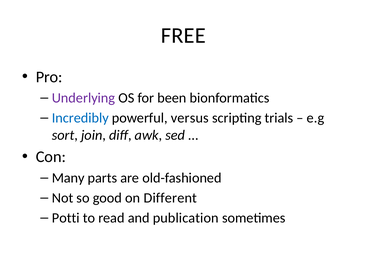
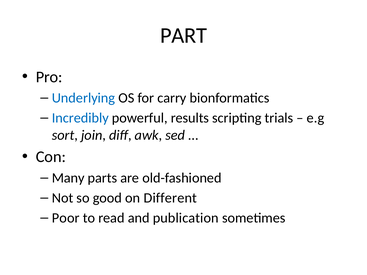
FREE: FREE -> PART (184, 36)
Underlying colour: purple -> blue (84, 98)
been: been -> carry (172, 98)
versus: versus -> results (190, 118)
Potti: Potti -> Poor (66, 218)
